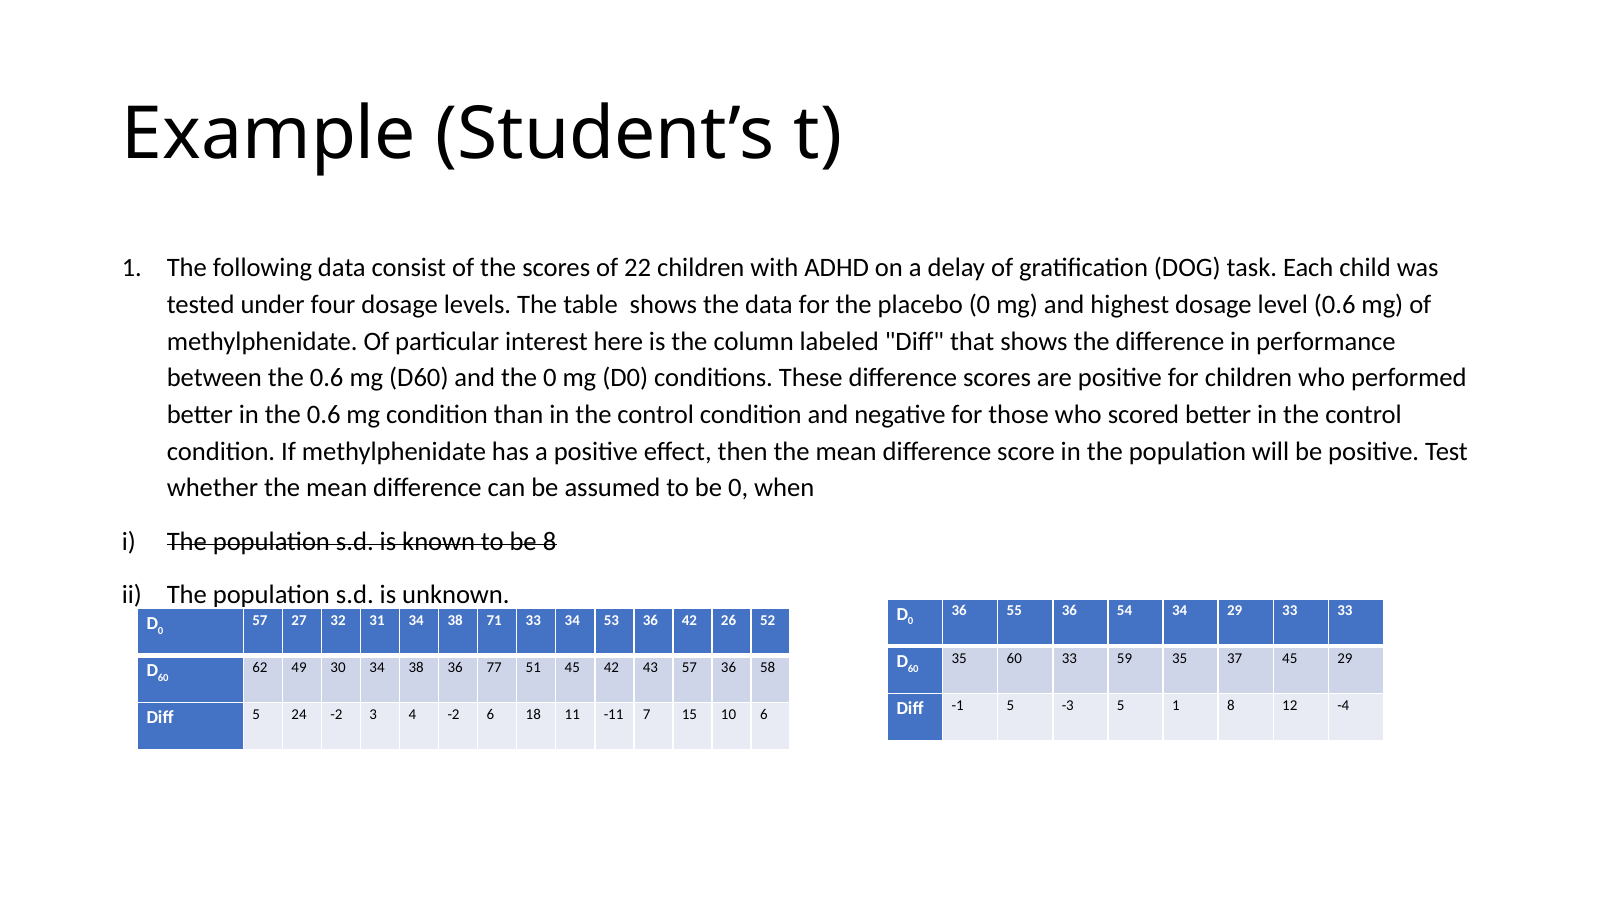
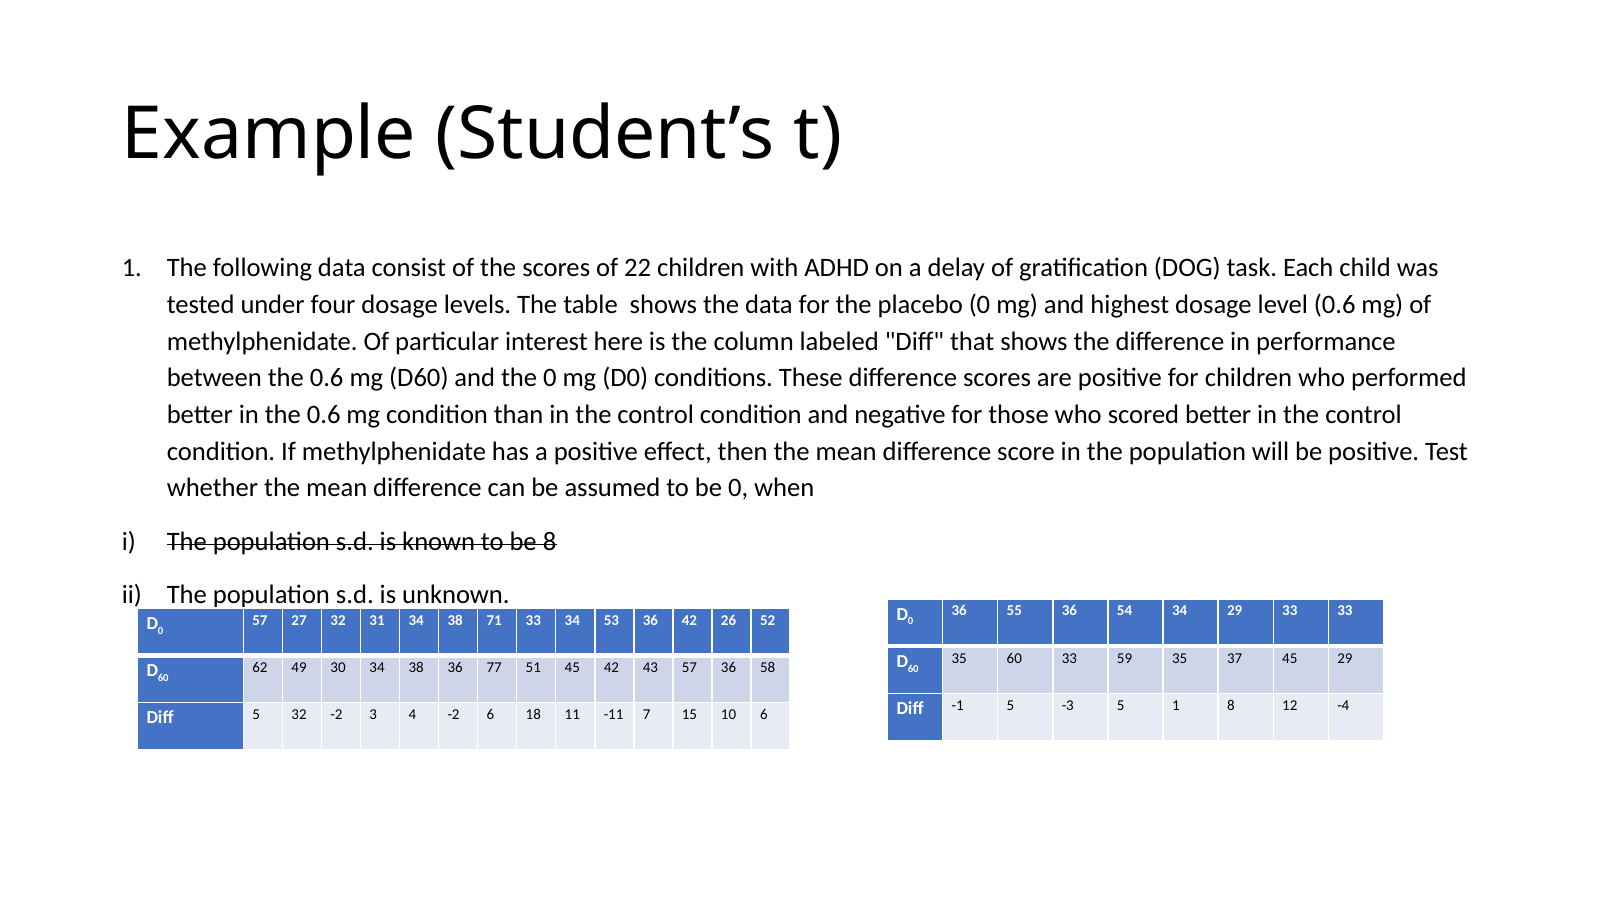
5 24: 24 -> 32 (299, 715)
